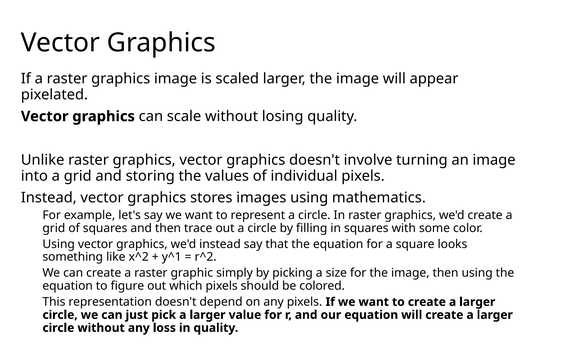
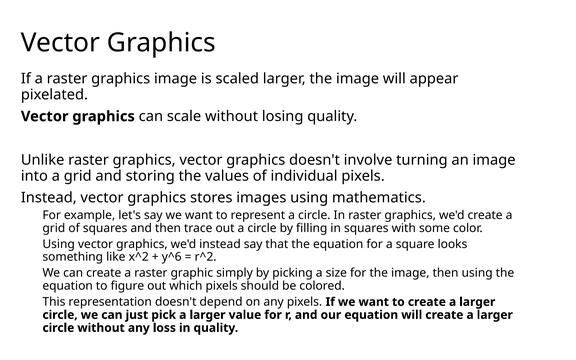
y^1: y^1 -> y^6 (172, 257)
